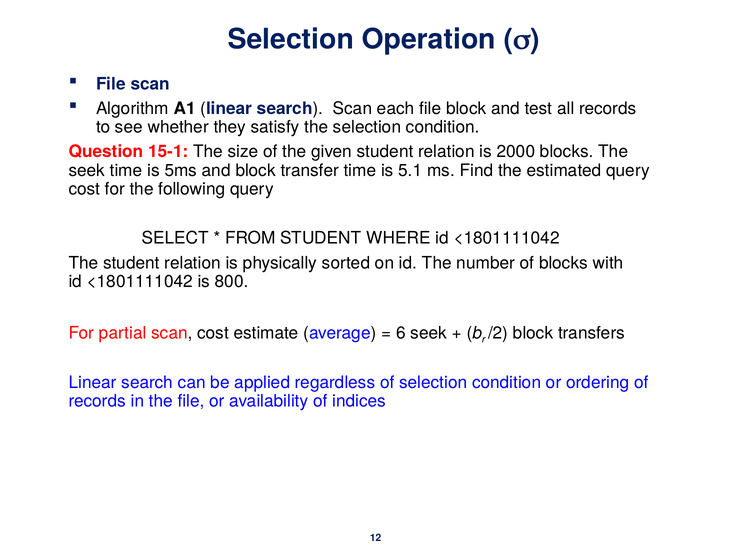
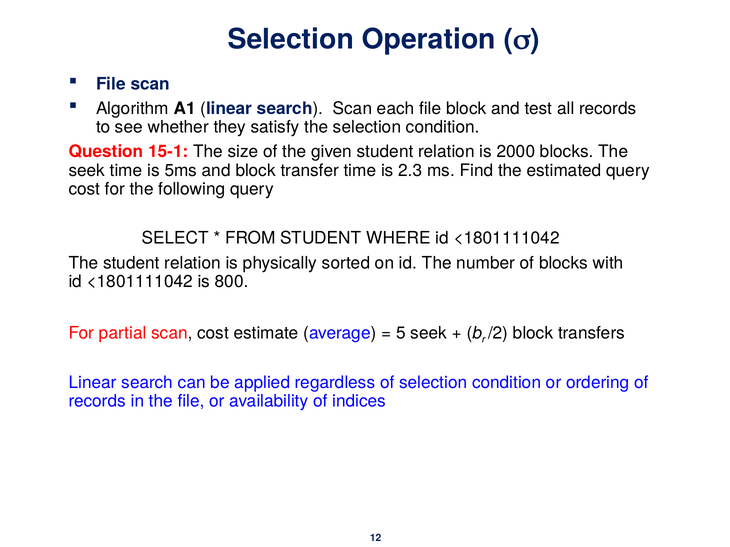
5.1: 5.1 -> 2.3 (410, 171)
6: 6 -> 5 (401, 333)
